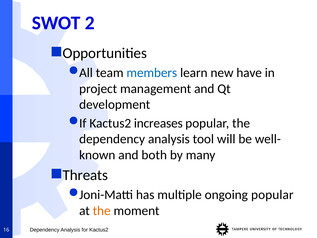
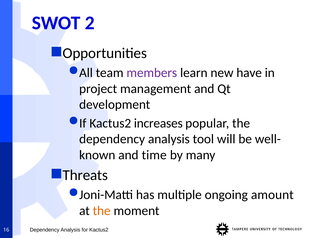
members colour: blue -> purple (152, 73)
both: both -> time (154, 155)
ongoing popular: popular -> amount (272, 195)
